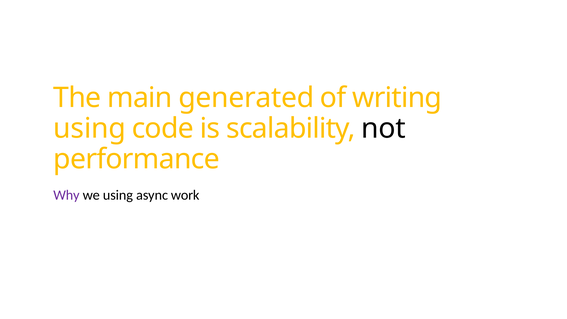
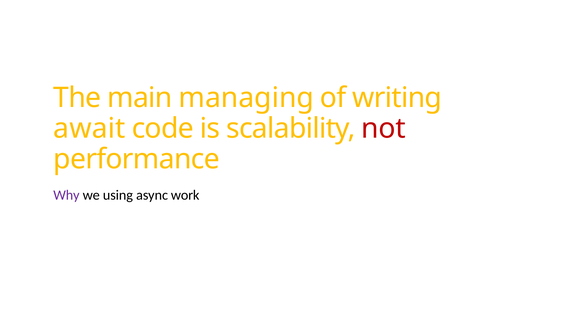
generated: generated -> managing (246, 98)
using: using -> await (89, 128)
not colour: black -> red (383, 128)
